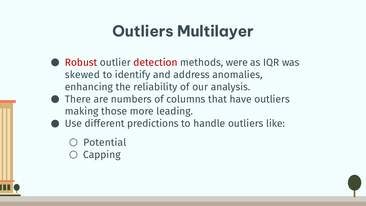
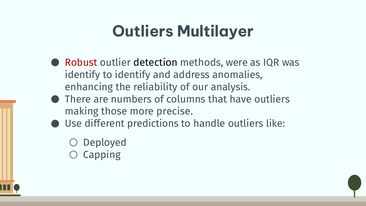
detection colour: red -> black (155, 62)
skewed: skewed -> identify (83, 75)
leading: leading -> precise (175, 111)
Potential: Potential -> Deployed (105, 142)
